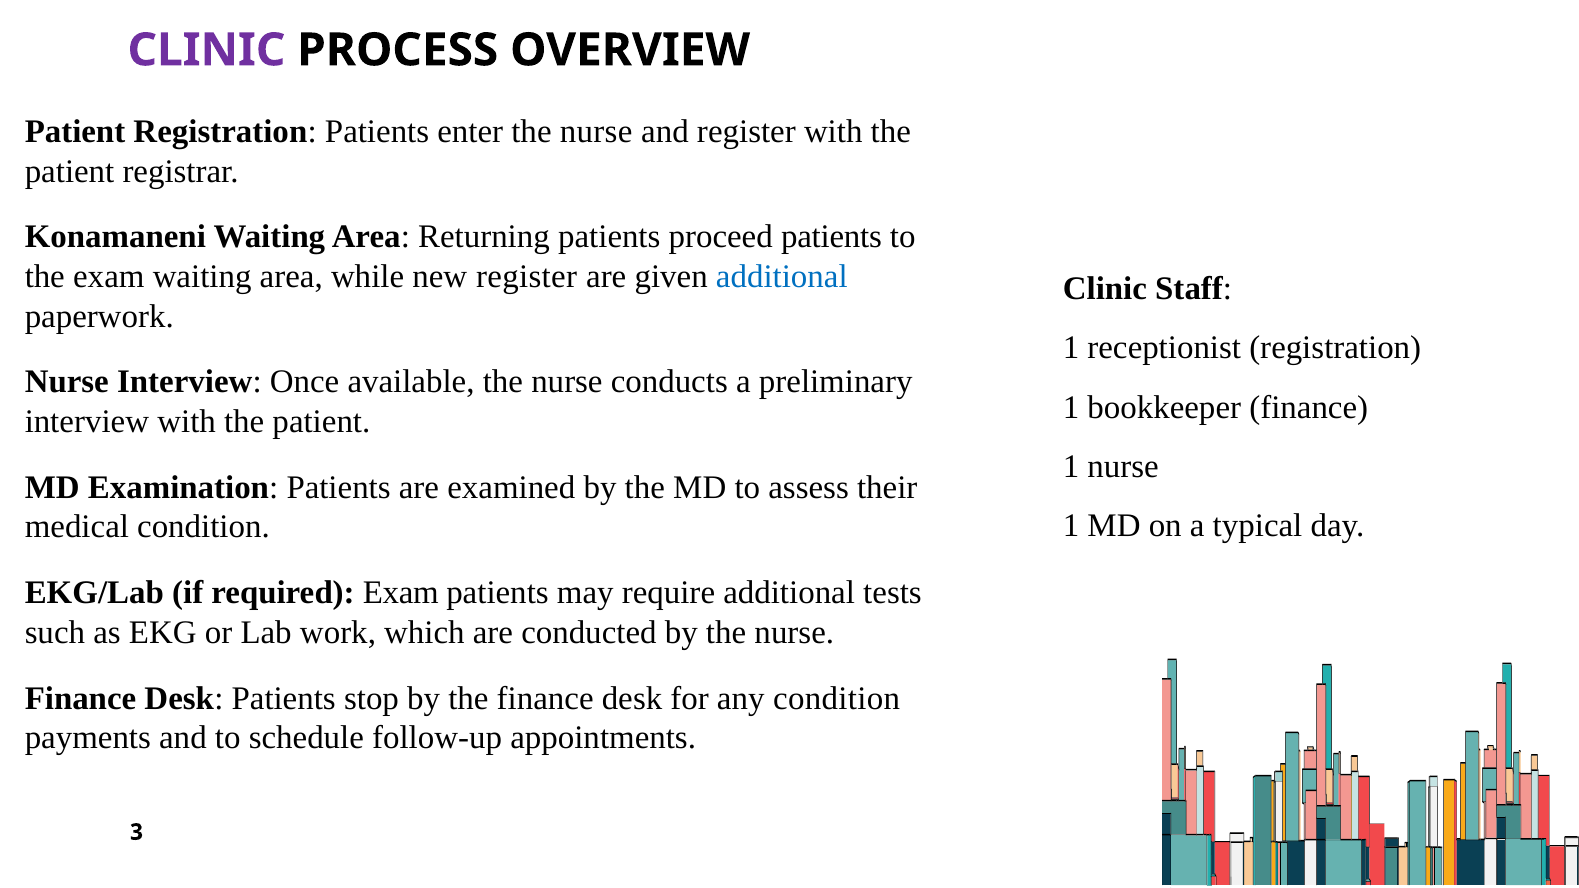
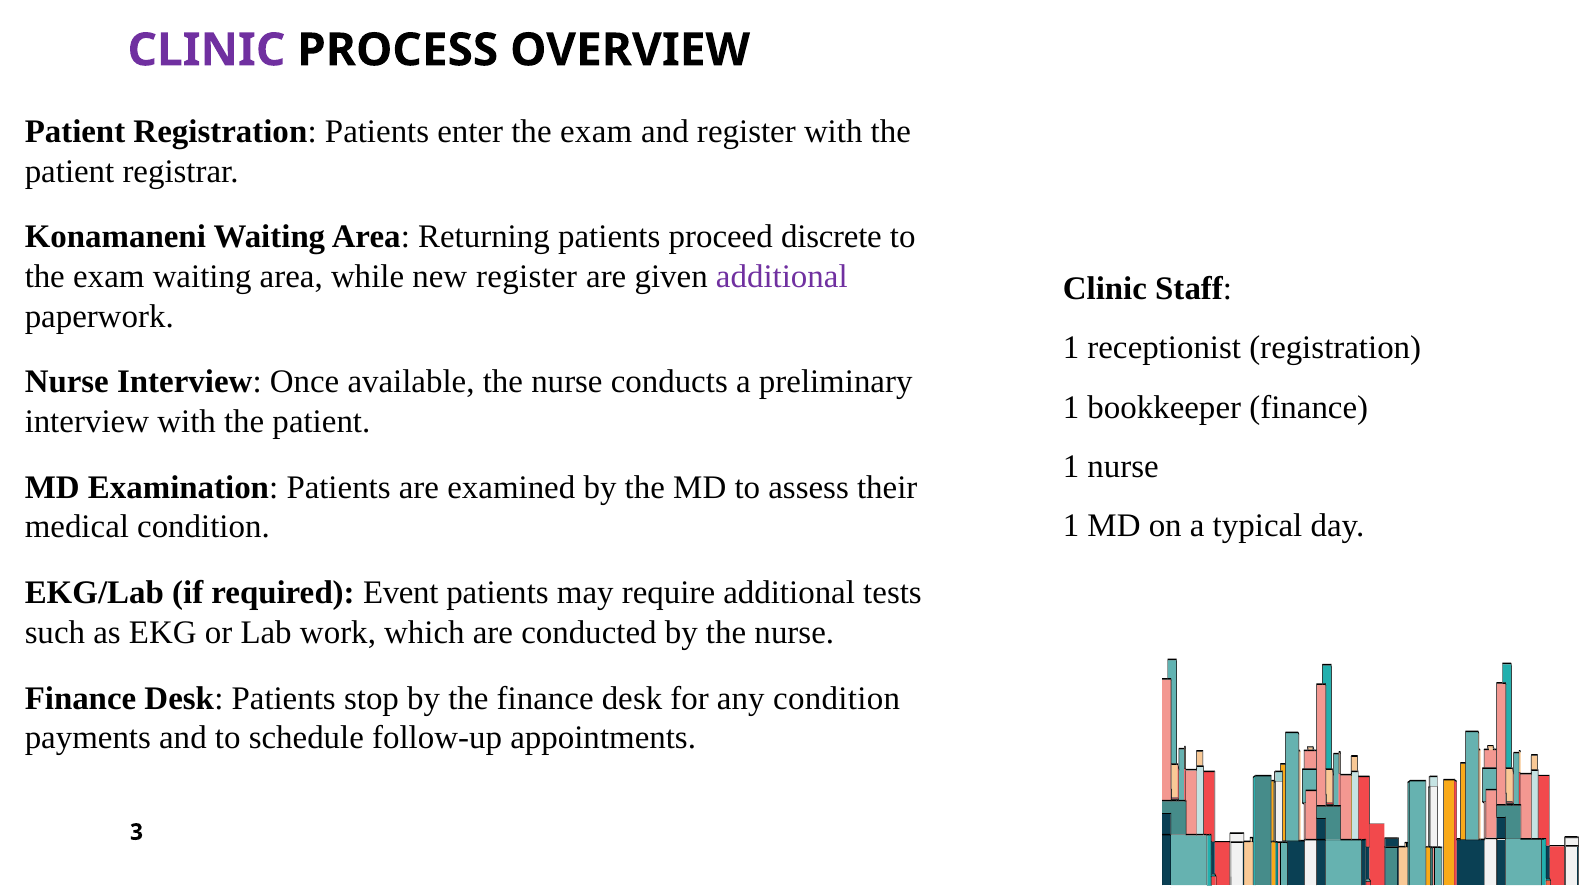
enter the nurse: nurse -> exam (596, 132)
proceed patients: patients -> discrete (831, 237)
additional colour: blue -> purple (782, 277)
required Exam: Exam -> Event (401, 593)
